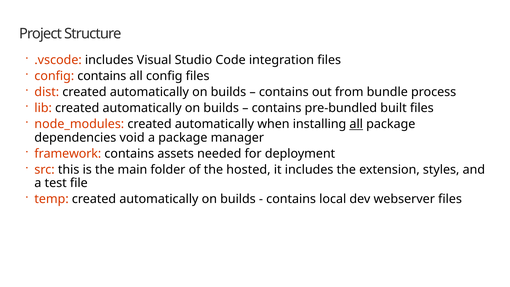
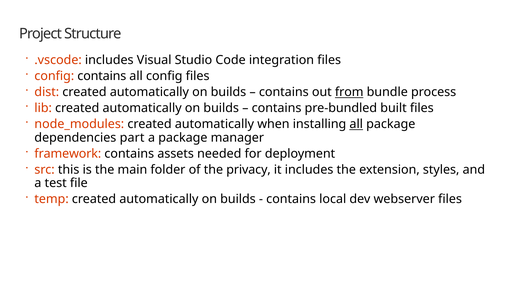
from underline: none -> present (349, 92)
void: void -> part (132, 138)
hosted: hosted -> privacy (249, 170)
